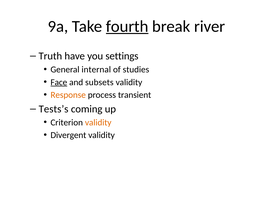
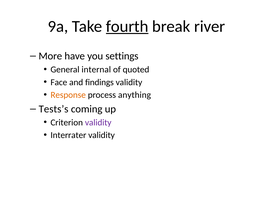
Truth: Truth -> More (50, 56)
studies: studies -> quoted (136, 70)
Face underline: present -> none (59, 83)
subsets: subsets -> findings (99, 83)
transient: transient -> anything (135, 95)
validity colour: orange -> purple (98, 123)
Divergent: Divergent -> Interrater (68, 136)
